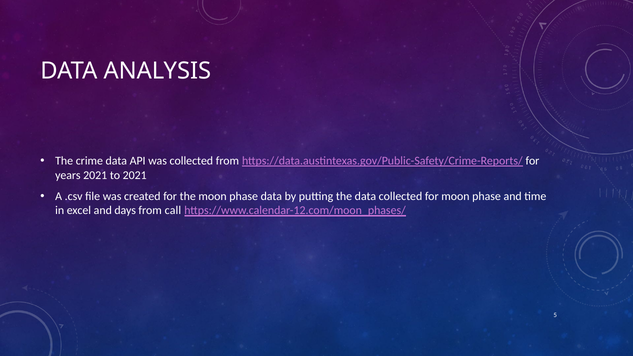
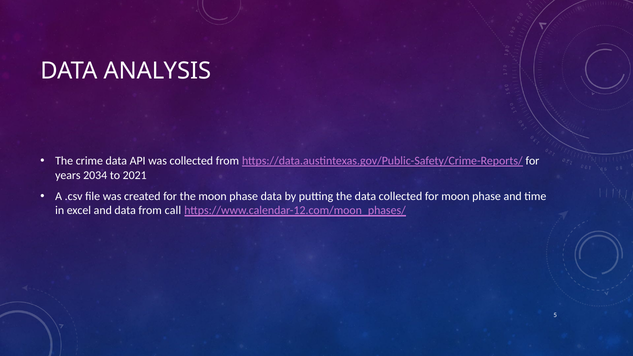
years 2021: 2021 -> 2034 (95, 175)
and days: days -> data (125, 211)
